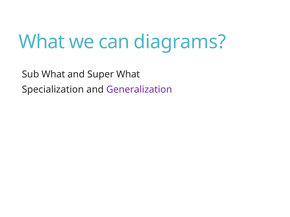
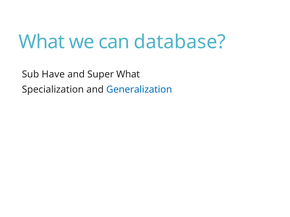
diagrams: diagrams -> database (180, 42)
Sub What: What -> Have (53, 75)
Generalization colour: purple -> blue (139, 90)
